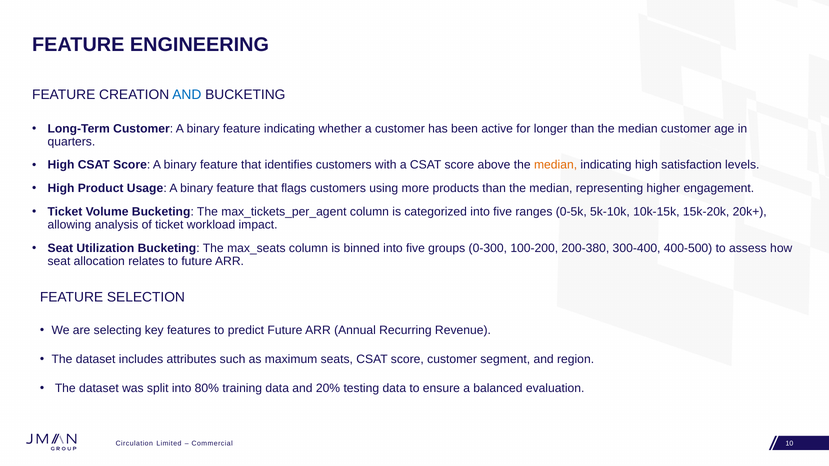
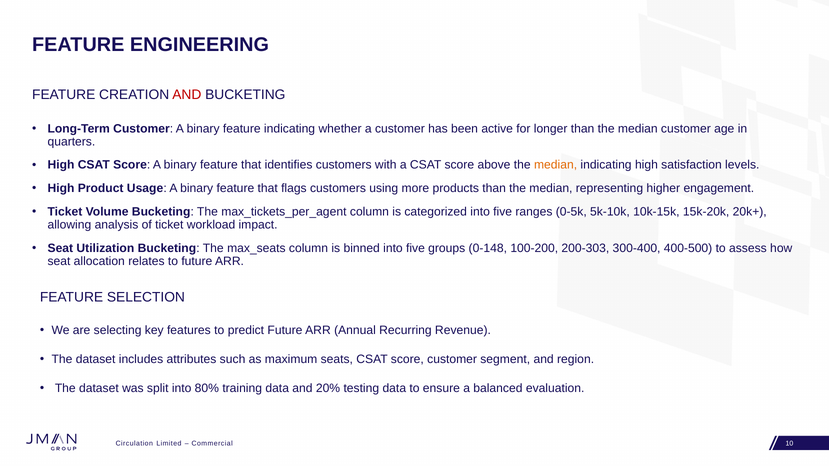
AND colour: blue -> red (187, 95)
0-300: 0-300 -> 0-148 (488, 248)
200-380: 200-380 -> 200-303 (585, 248)
